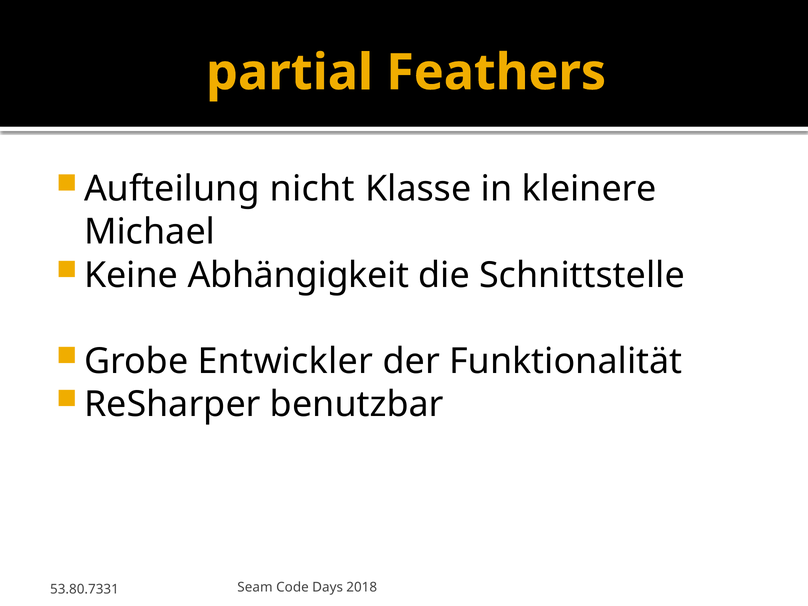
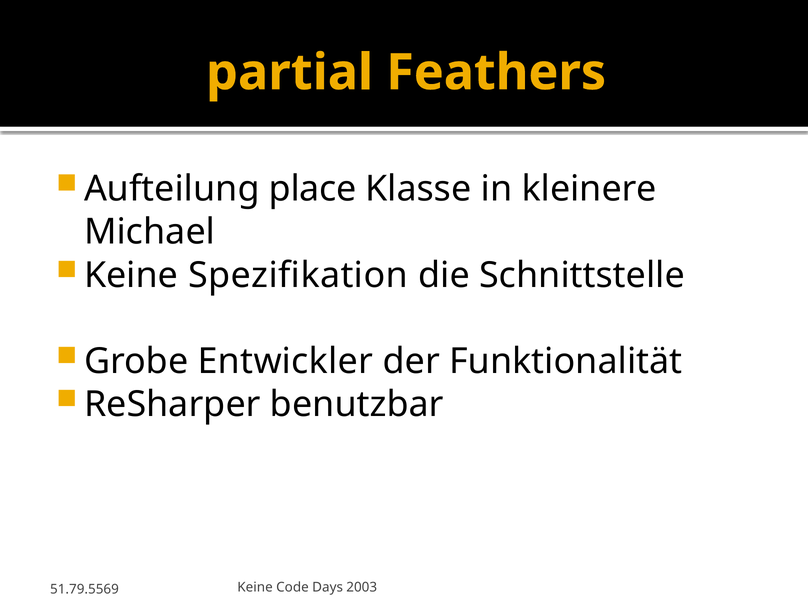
nicht: nicht -> place (313, 189)
Abhängigkeit: Abhängigkeit -> Spezifikation (298, 275)
Seam: Seam -> Keine (255, 587)
2018: 2018 -> 2003 (362, 587)
53.80.7331: 53.80.7331 -> 51.79.5569 (84, 589)
